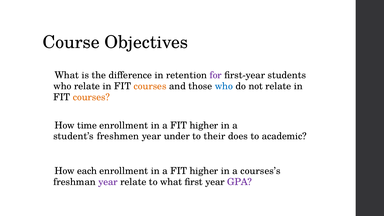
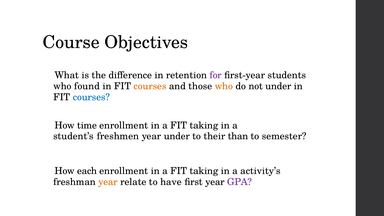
who relate: relate -> found (87, 86)
who colour: blue -> orange (224, 86)
not relate: relate -> under (278, 86)
courses colour: orange -> blue (91, 97)
higher: higher -> taking (204, 125)
does: does -> than (238, 136)
academic: academic -> semester (284, 136)
higher: higher -> taking (204, 171)
courses’s: courses’s -> activity’s (260, 171)
year colour: purple -> orange (108, 182)
what: what -> have (171, 182)
